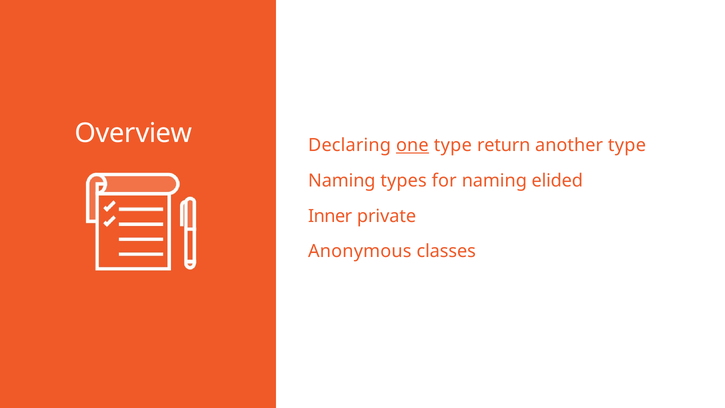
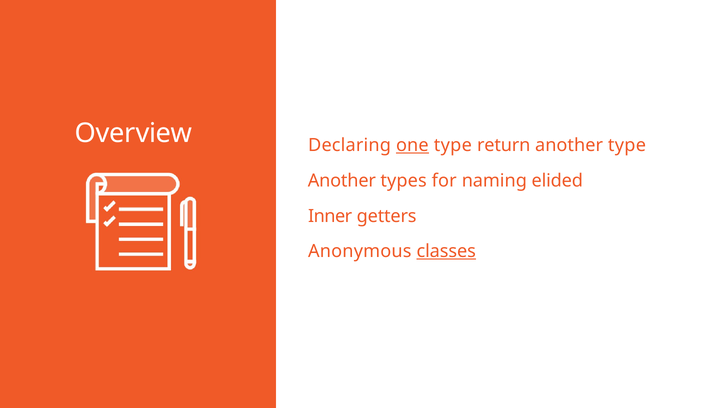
Naming: Naming -> Another (342, 181)
private: private -> getters (387, 216)
classes underline: none -> present (446, 251)
